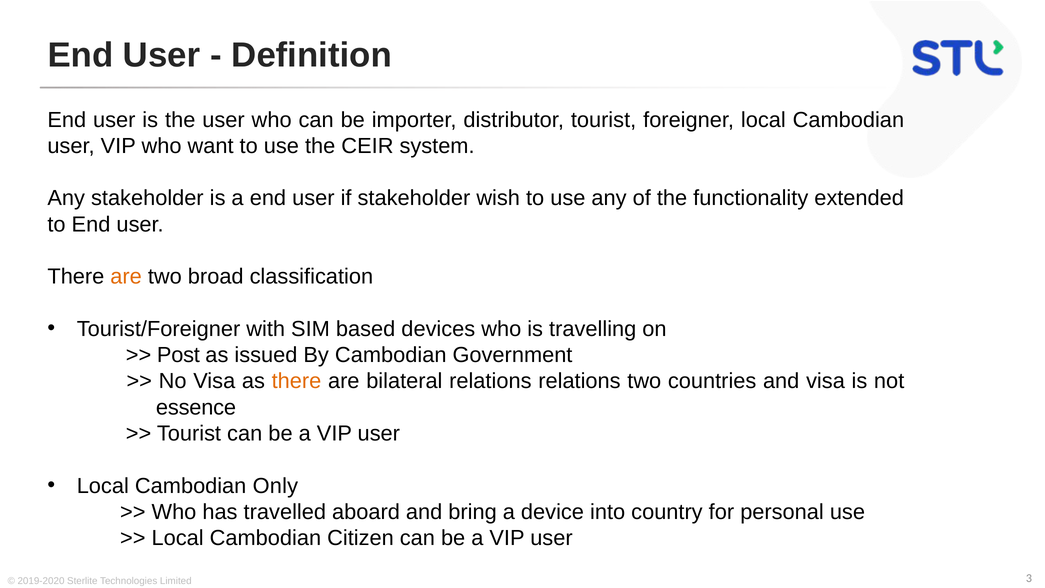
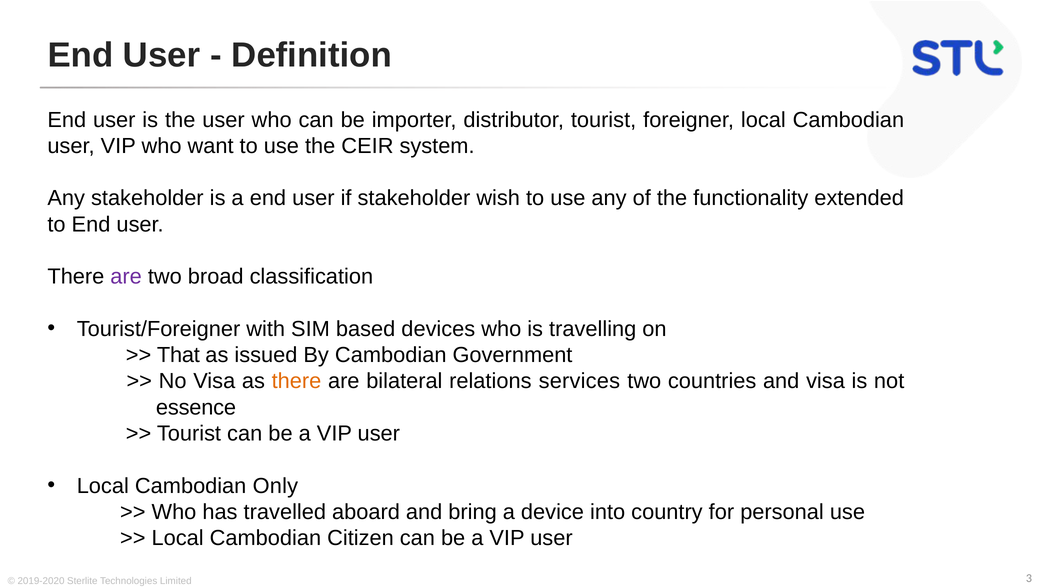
are colour: orange -> purple (126, 277)
Post: Post -> That (178, 355)
relations relations: relations -> services (579, 381)
